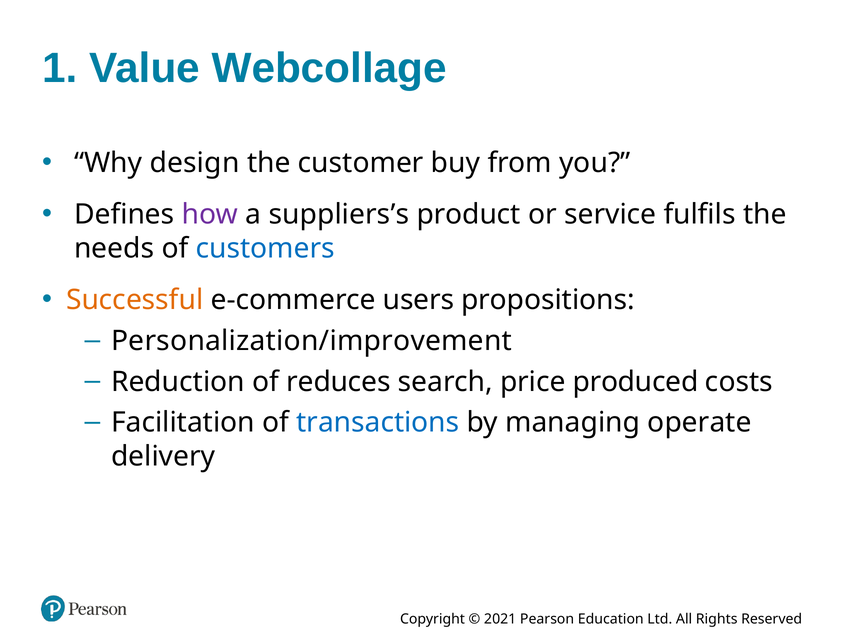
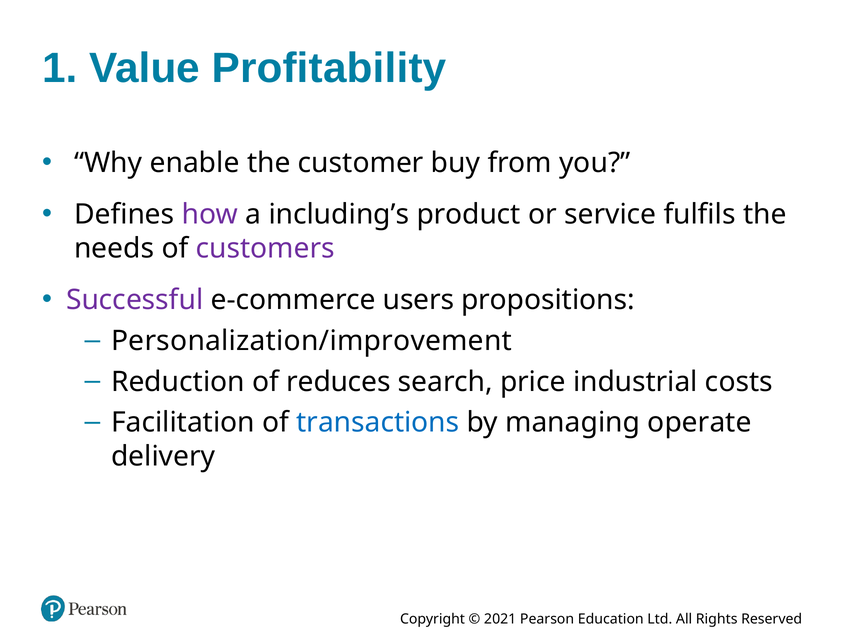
Webcollage: Webcollage -> Profitability (329, 69)
design: design -> enable (195, 163)
suppliers’s: suppliers’s -> including’s (339, 215)
customers colour: blue -> purple (265, 248)
Successful colour: orange -> purple (135, 300)
produced: produced -> industrial (635, 382)
